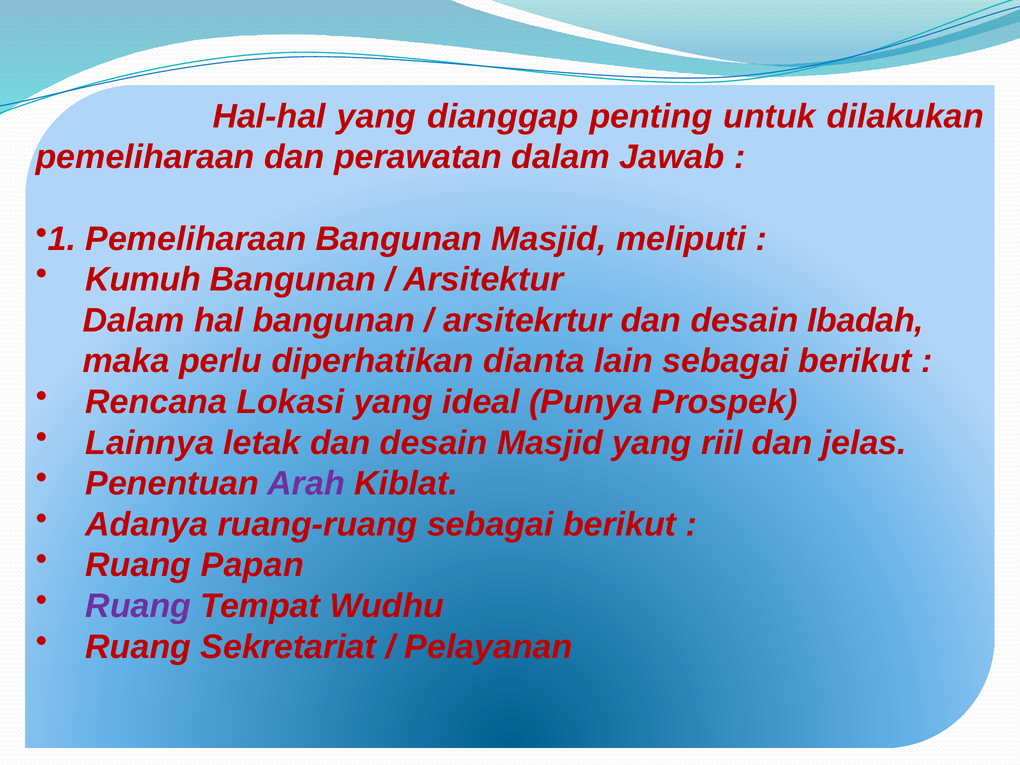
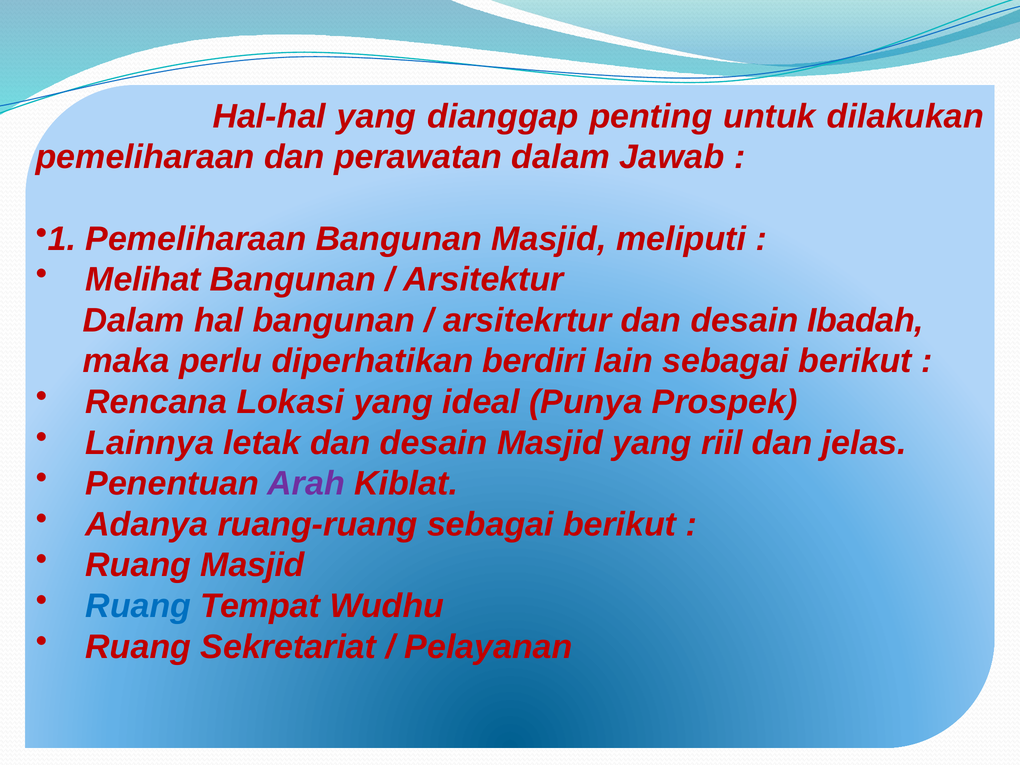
Kumuh: Kumuh -> Melihat (143, 280)
dianta: dianta -> berdiri (534, 361)
Ruang Papan: Papan -> Masjid (253, 565)
Ruang colour: purple -> blue (138, 606)
